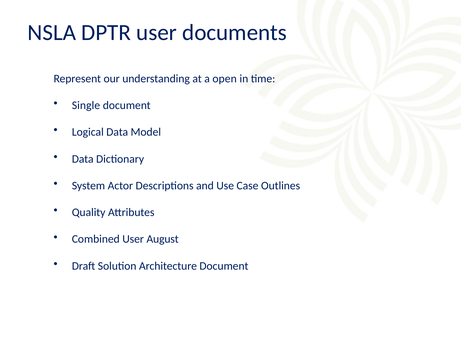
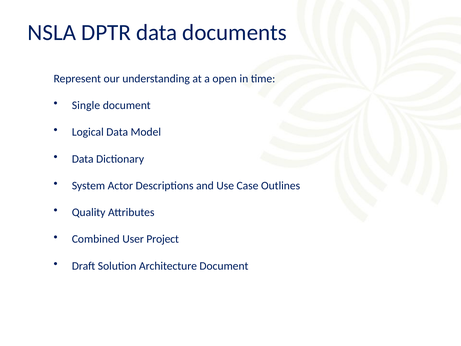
DPTR user: user -> data (157, 33)
August: August -> Project (163, 239)
